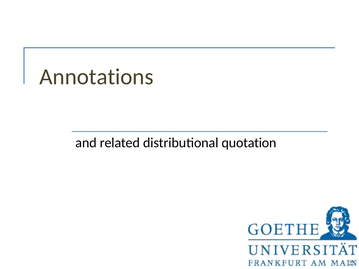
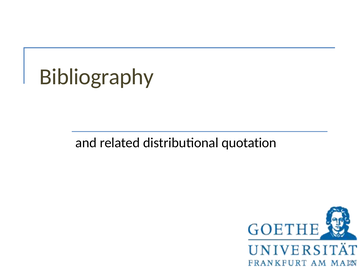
Annotations: Annotations -> Bibliography (97, 77)
